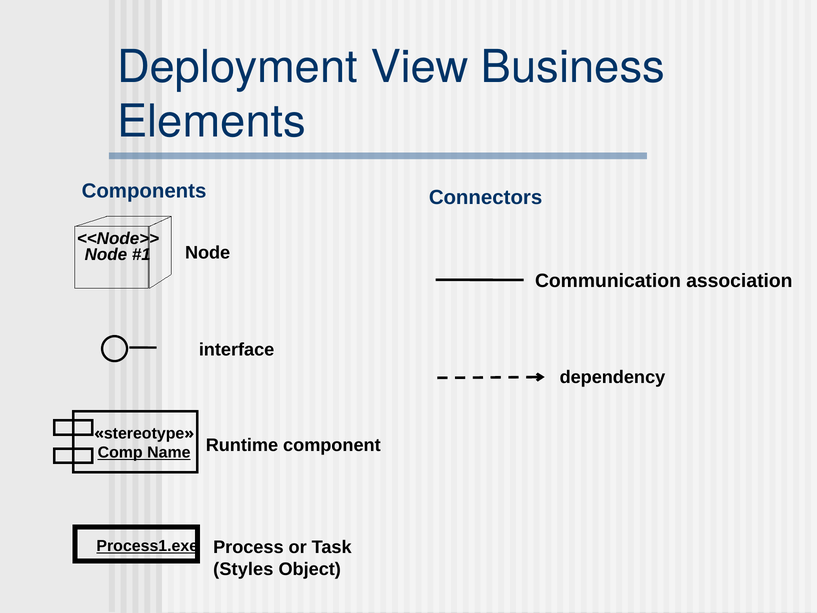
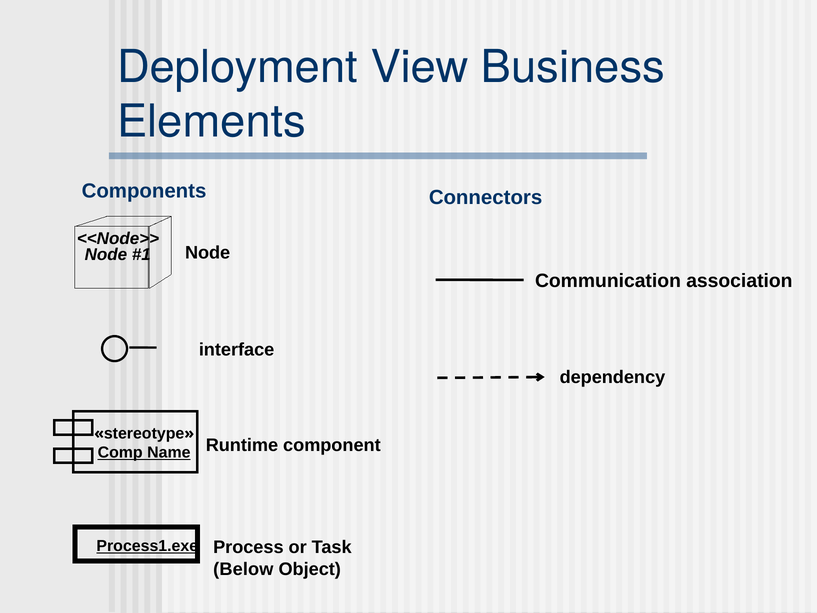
Styles: Styles -> Below (243, 569)
